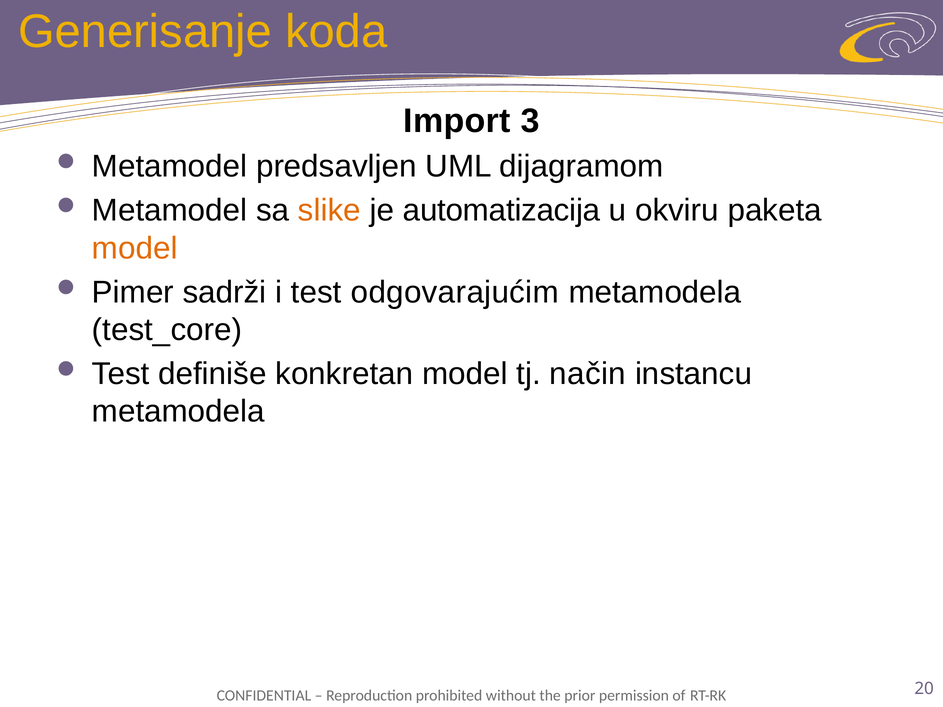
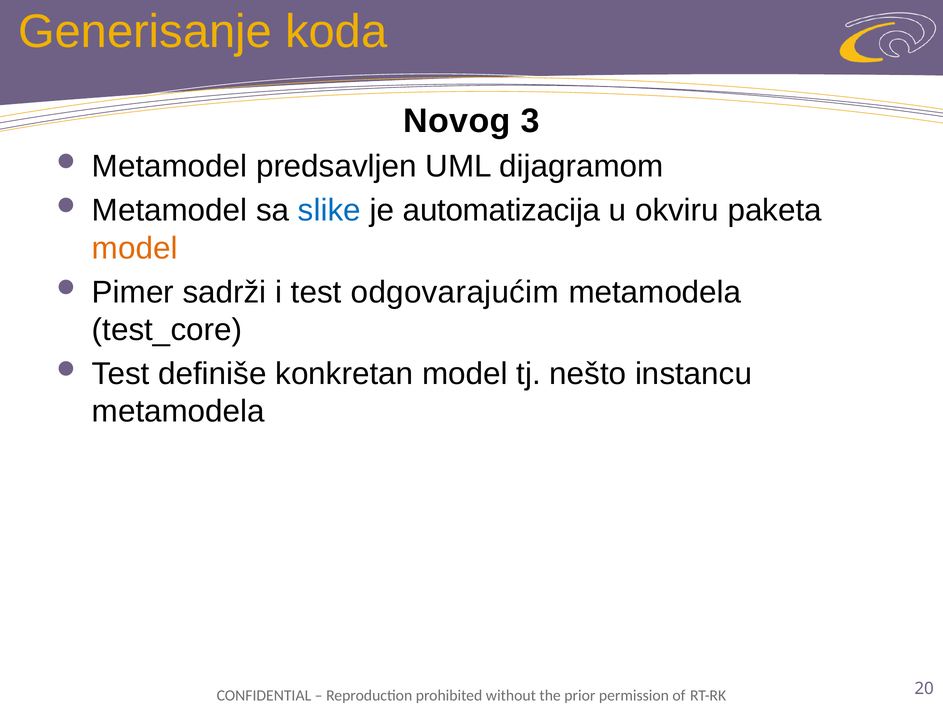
Import: Import -> Novog (457, 121)
slike colour: orange -> blue (329, 211)
način: način -> nešto (588, 374)
